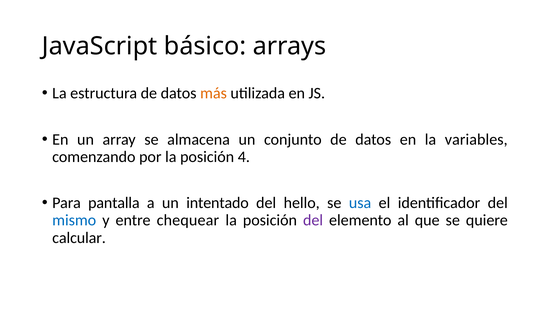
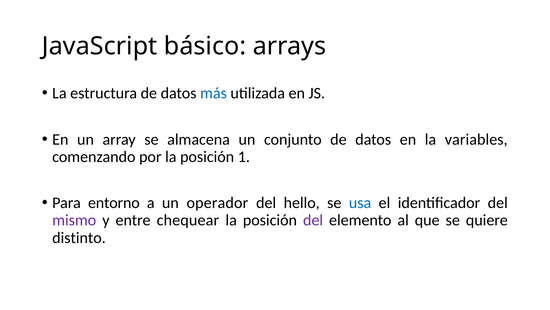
más colour: orange -> blue (214, 93)
4: 4 -> 1 (244, 156)
pantalla: pantalla -> entorno (114, 203)
intentado: intentado -> operador (217, 203)
mismo colour: blue -> purple (74, 220)
calcular: calcular -> distinto (79, 237)
